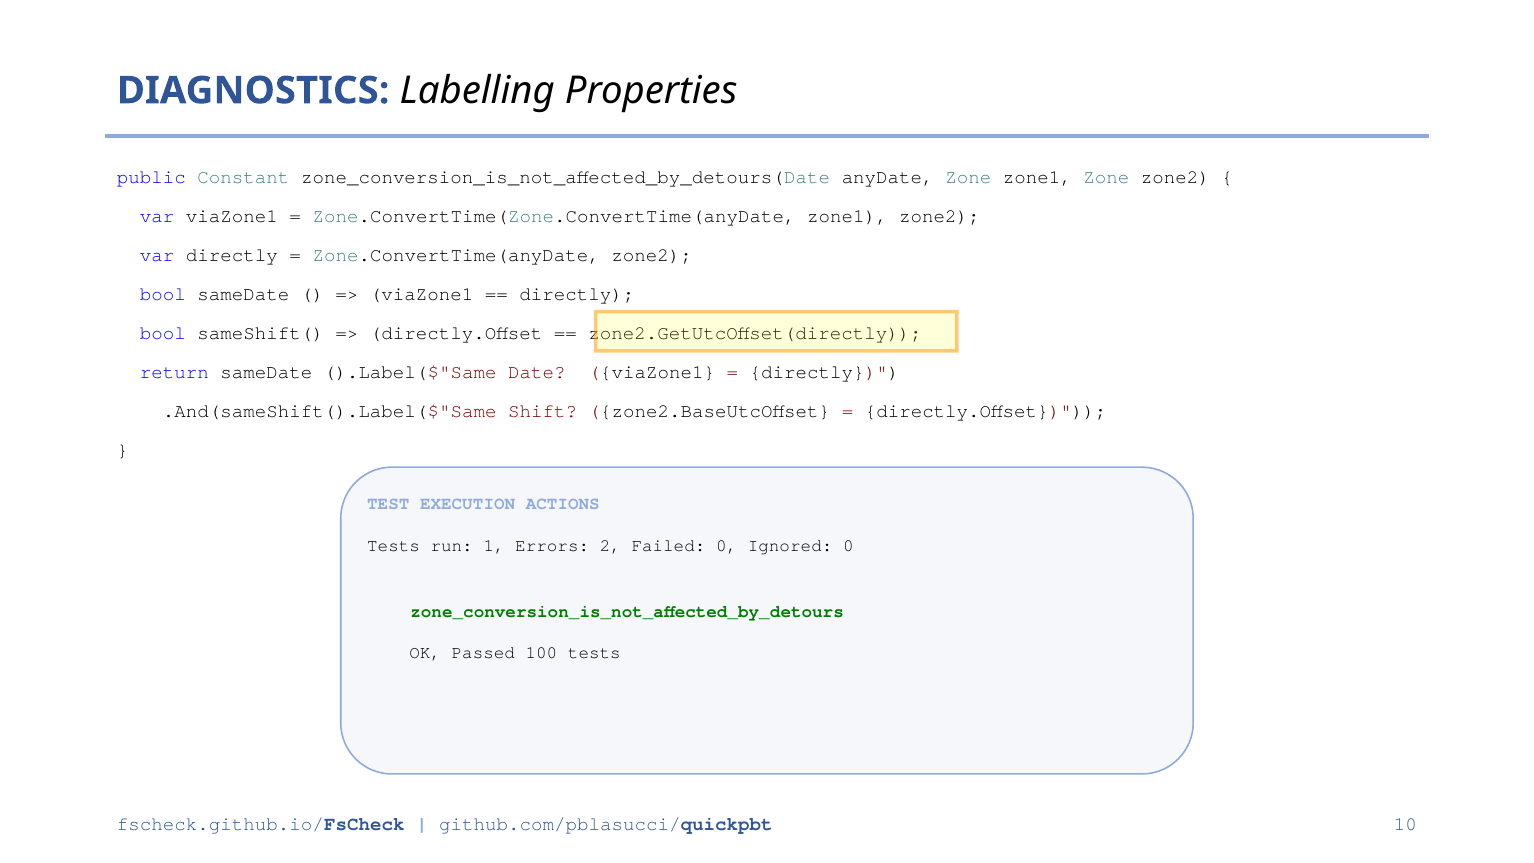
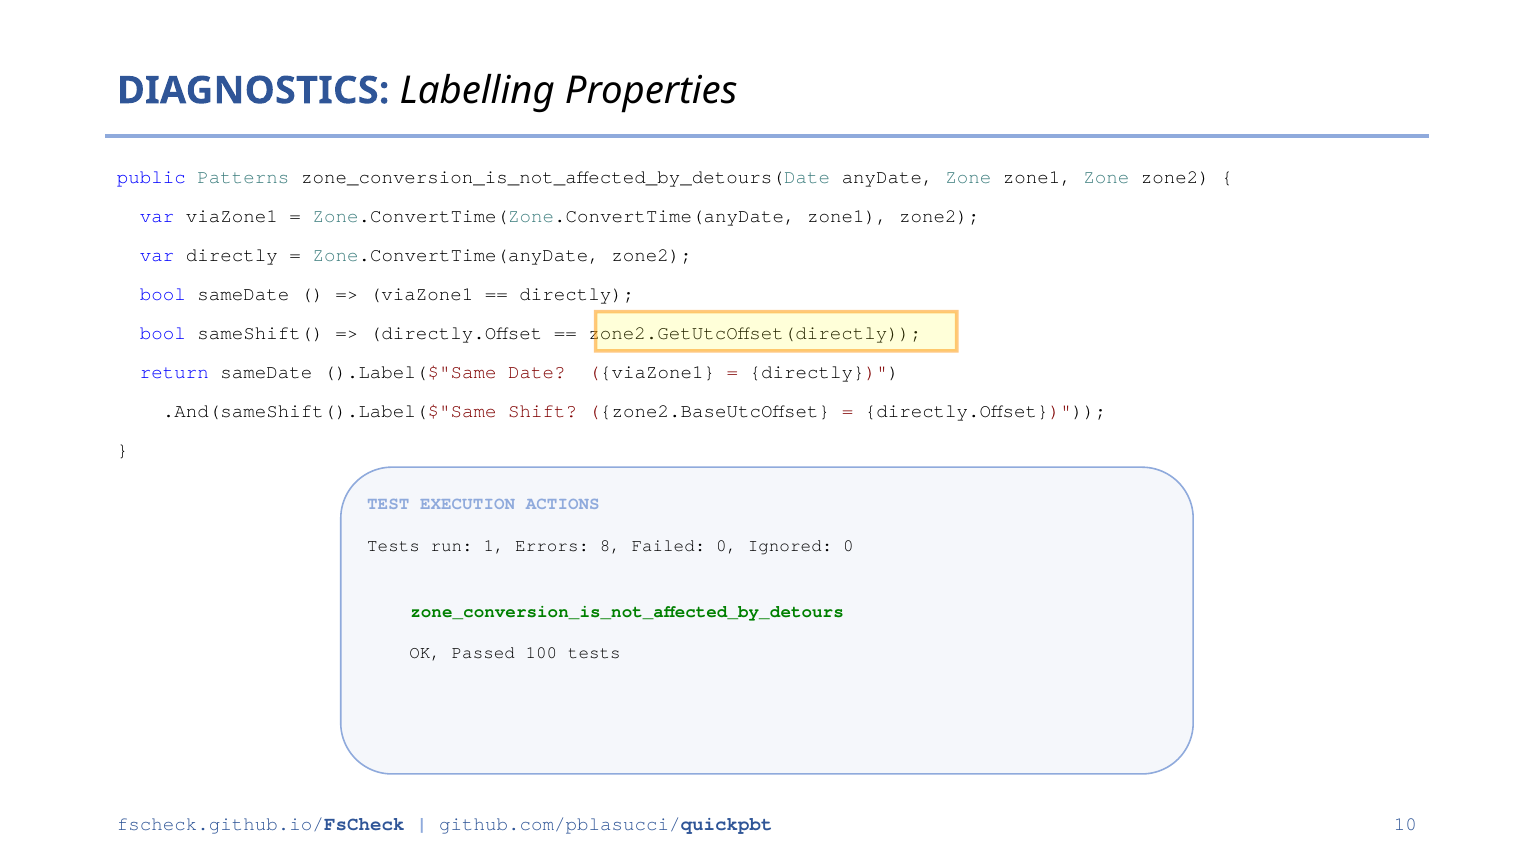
Constant: Constant -> Patterns (243, 177)
2: 2 -> 8 (610, 545)
